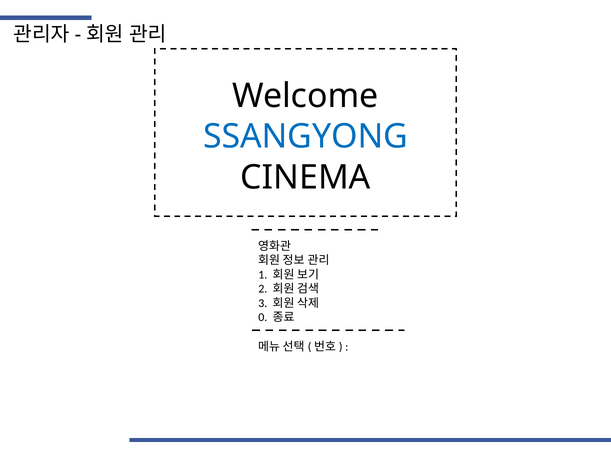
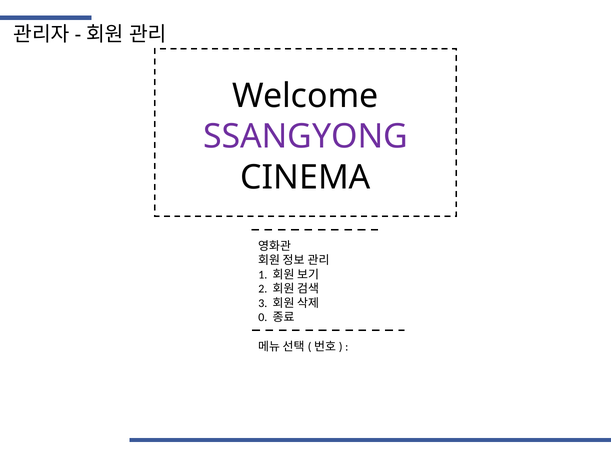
SSANGYONG colour: blue -> purple (305, 136)
